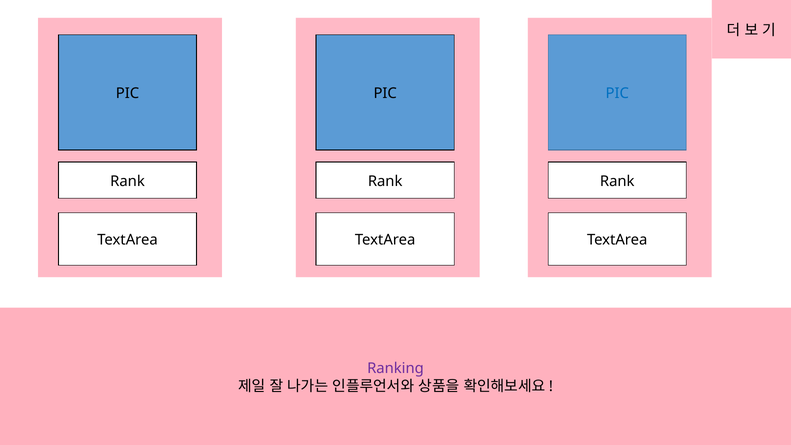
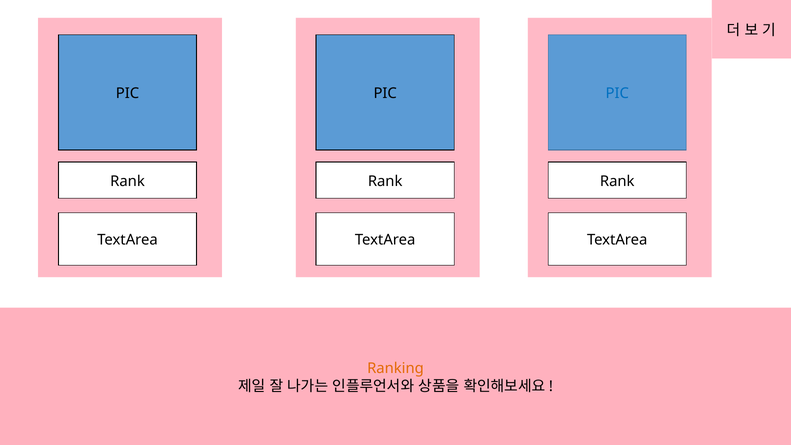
Ranking colour: purple -> orange (395, 368)
